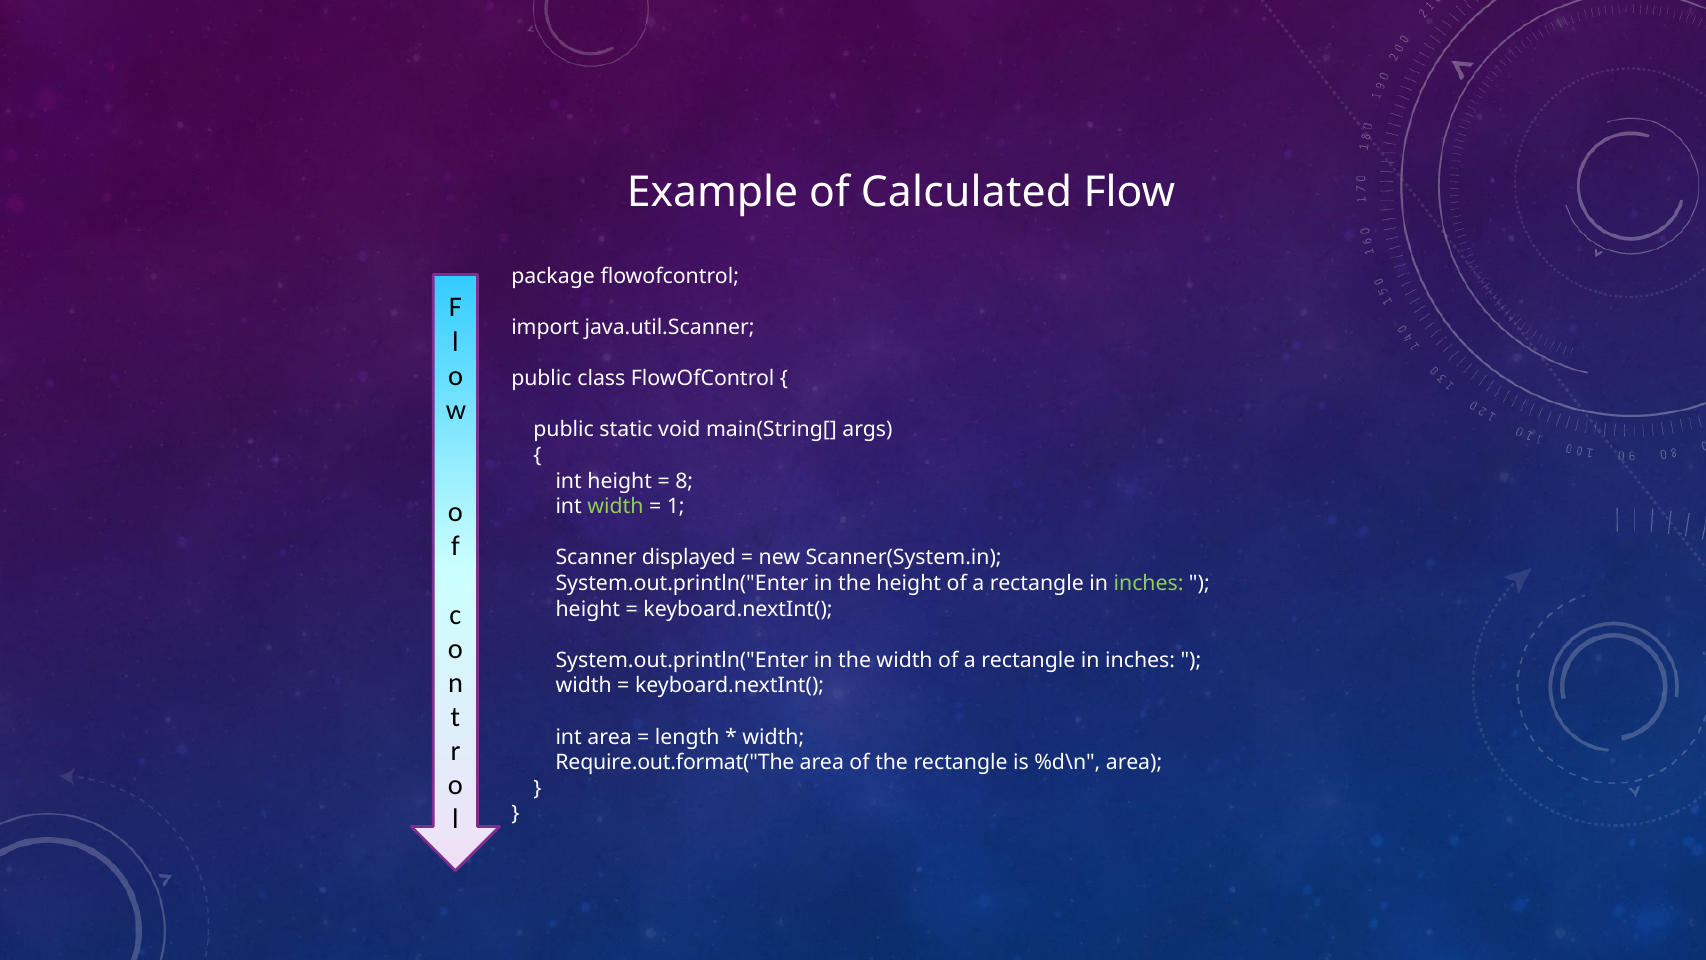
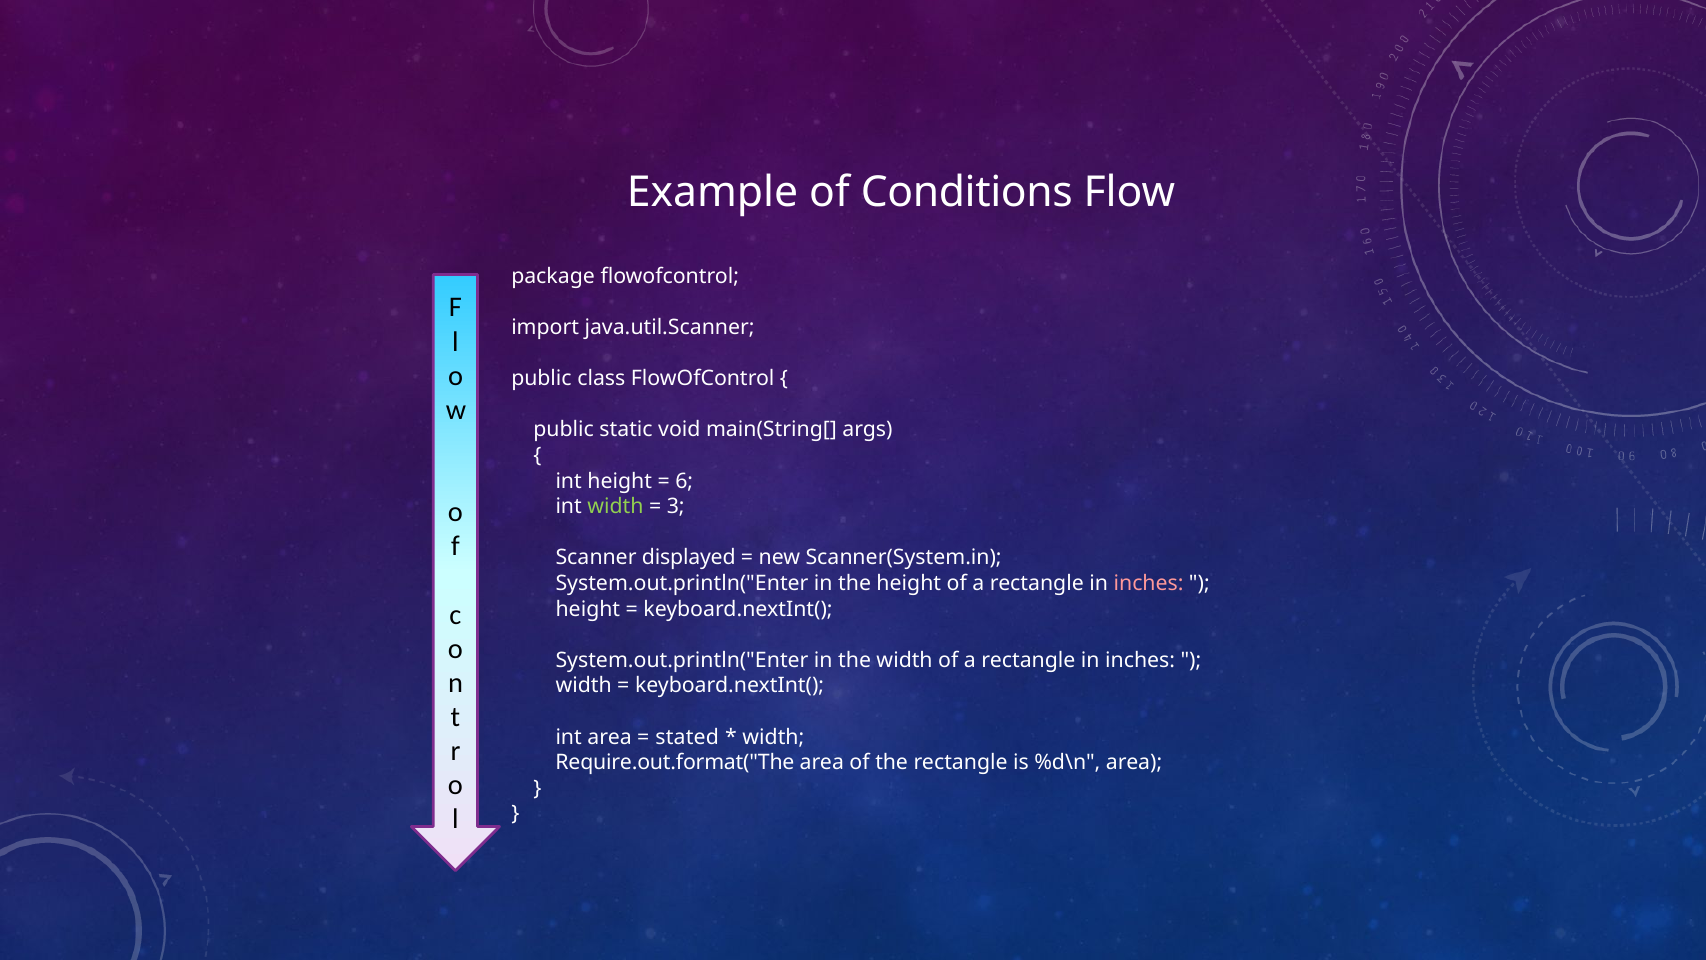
Calculated: Calculated -> Conditions (967, 193)
8: 8 -> 6 (684, 481)
1: 1 -> 3 (676, 506)
inches colour: light green -> pink (1149, 583)
length: length -> stated (687, 737)
